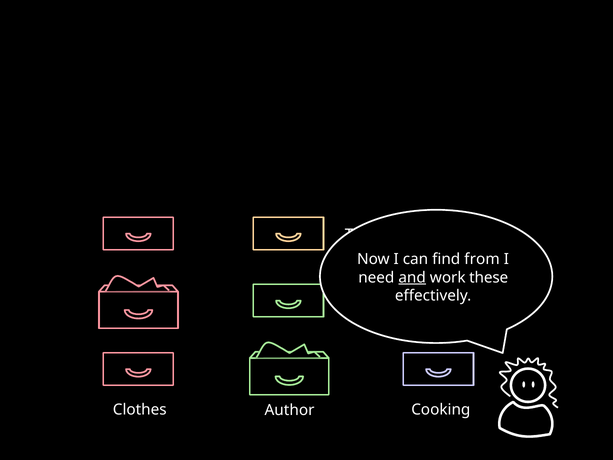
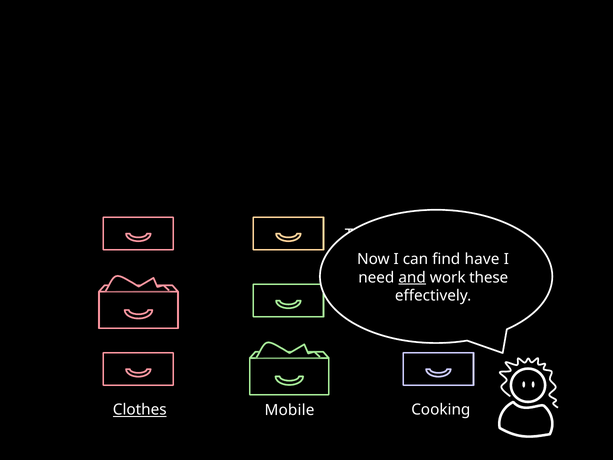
from: from -> have (482, 259)
Clothes underline: none -> present (140, 409)
Author: Author -> Mobile (289, 410)
